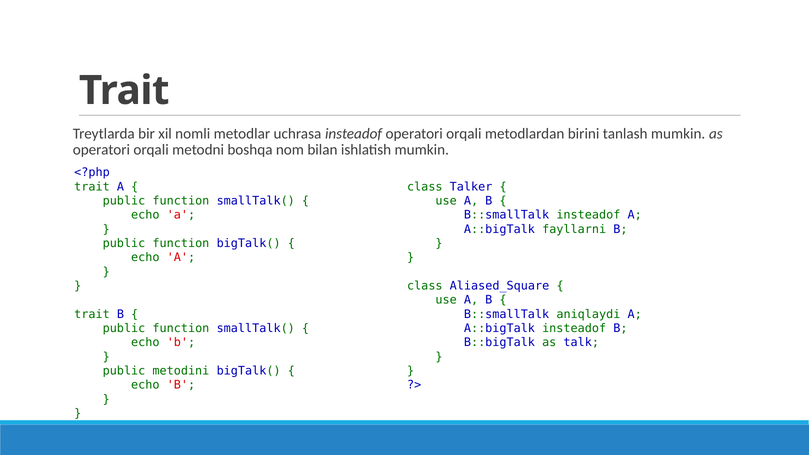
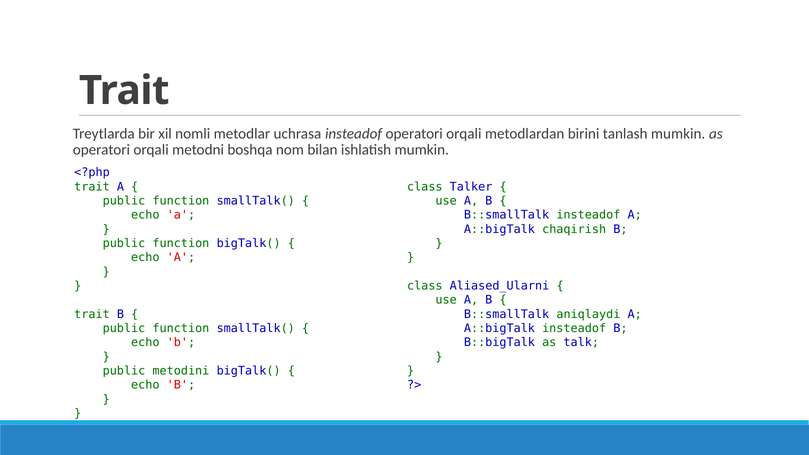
fayllarni: fayllarni -> chaqirish (574, 229)
Aliased_Square: Aliased_Square -> Aliased_Ularni (500, 286)
